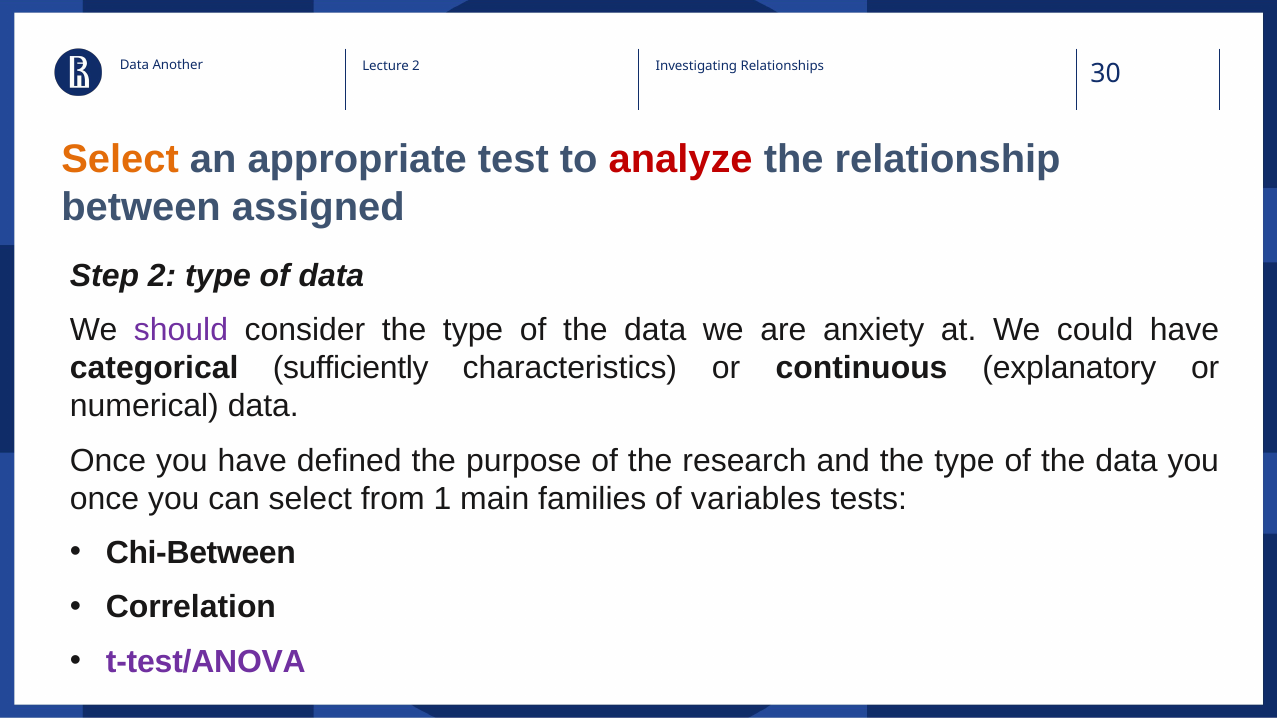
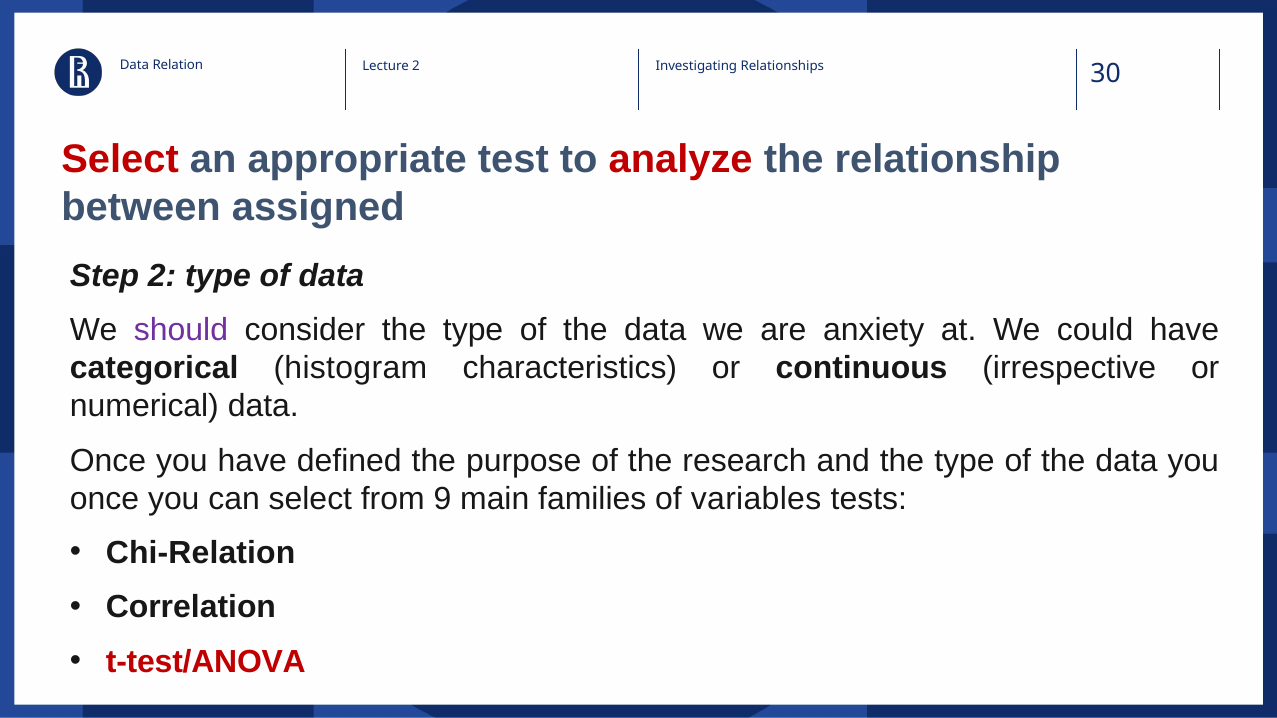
Another: Another -> Relation (178, 66)
Select colour: orange -> red (120, 160)
sufficiently: sufficiently -> histogram (350, 368)
explanatory: explanatory -> irrespective (1069, 368)
1: 1 -> 9 (442, 499)
Chi-Between: Chi-Between -> Chi-Relation (201, 553)
t-test/ANOVA colour: purple -> red (206, 662)
